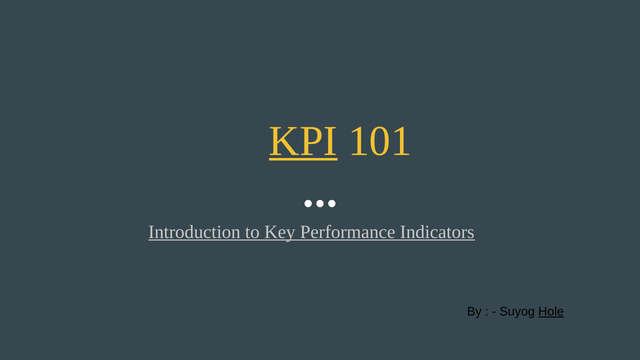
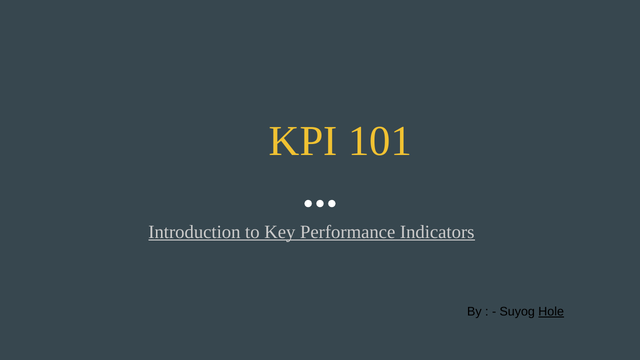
KPI underline: present -> none (303, 141)
